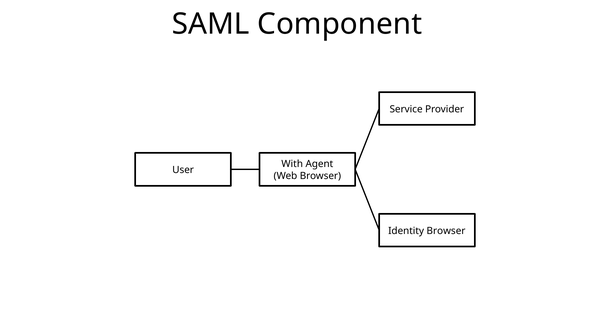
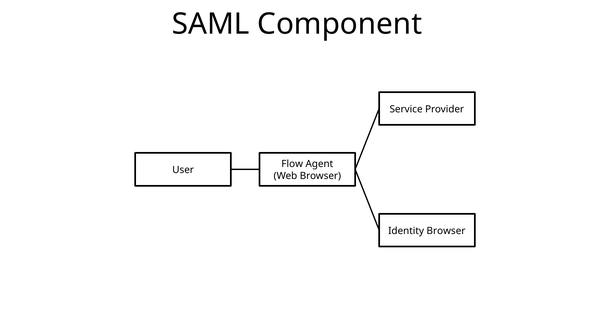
With: With -> Flow (292, 164)
